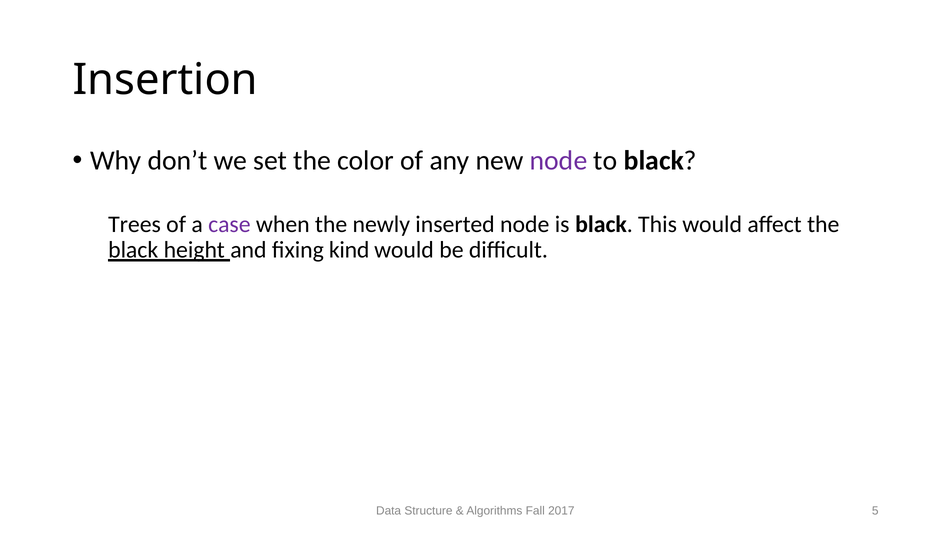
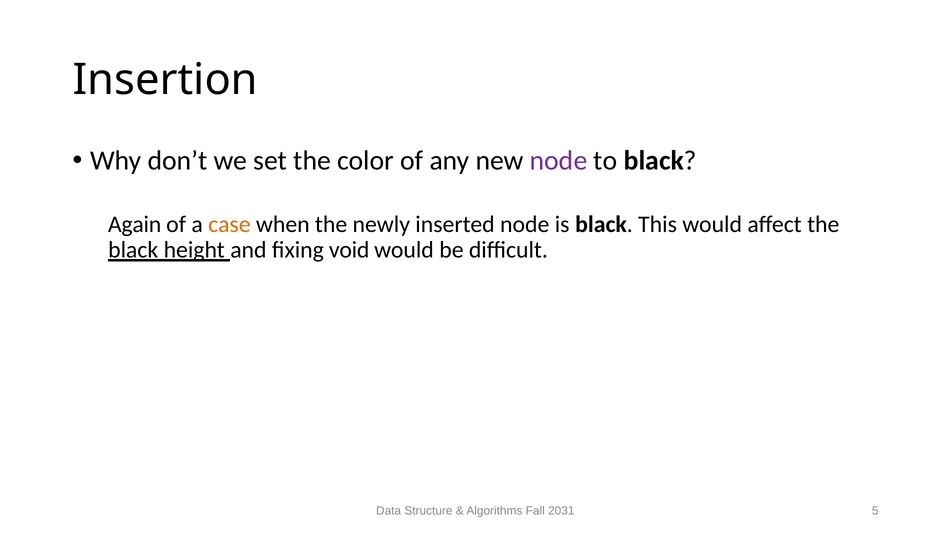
Trees: Trees -> Again (135, 224)
case colour: purple -> orange (229, 224)
kind: kind -> void (349, 250)
2017: 2017 -> 2031 (561, 511)
